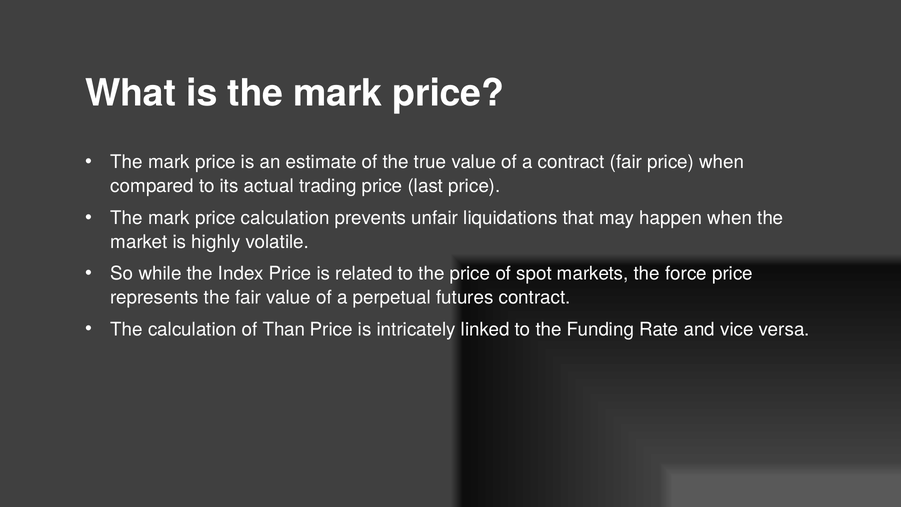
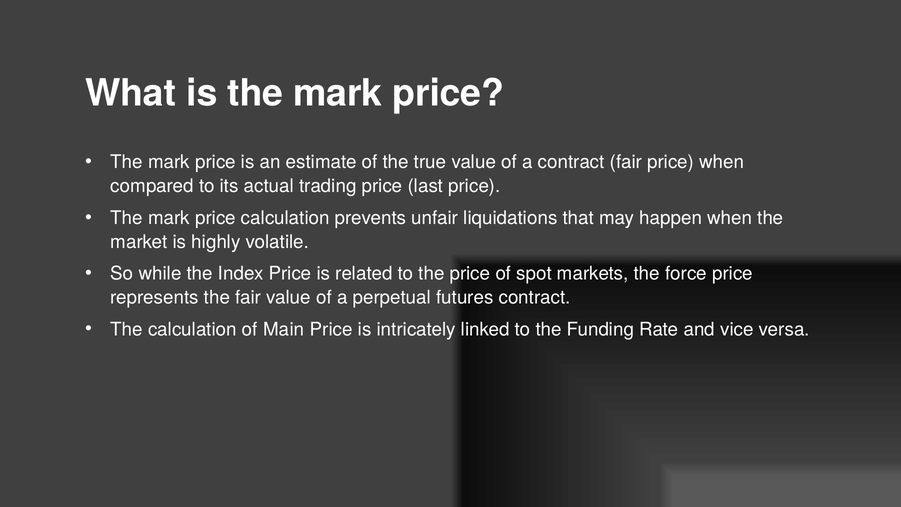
Than: Than -> Main (284, 329)
